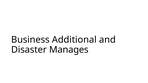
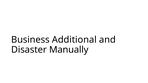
Manages: Manages -> Manually (69, 50)
